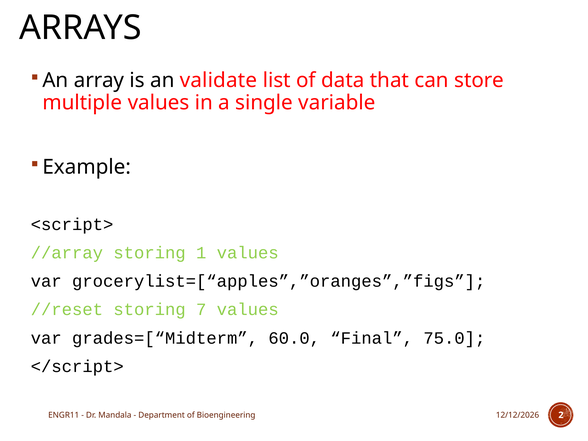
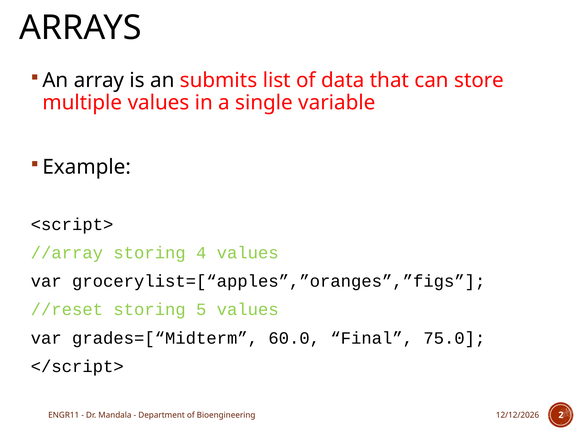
validate: validate -> submits (219, 80)
1: 1 -> 4 (201, 253)
7: 7 -> 5 (201, 310)
